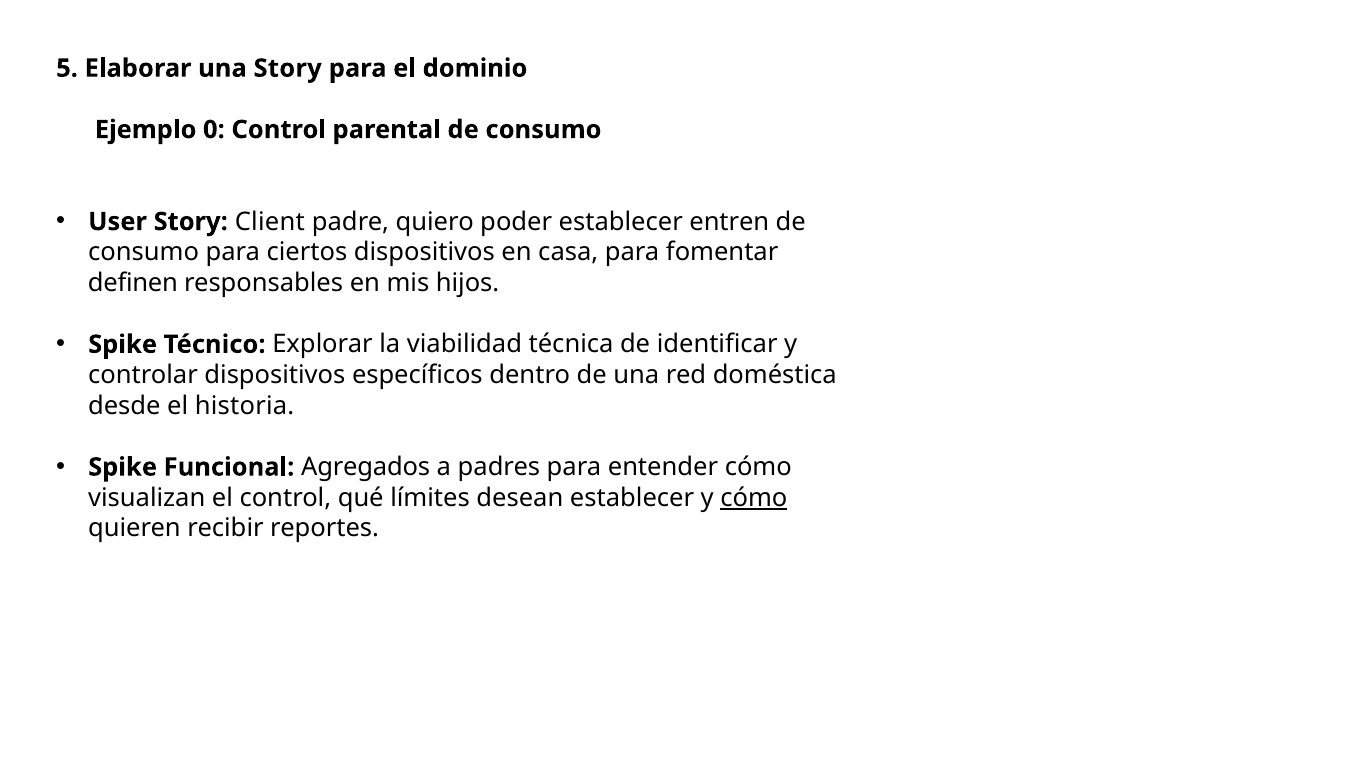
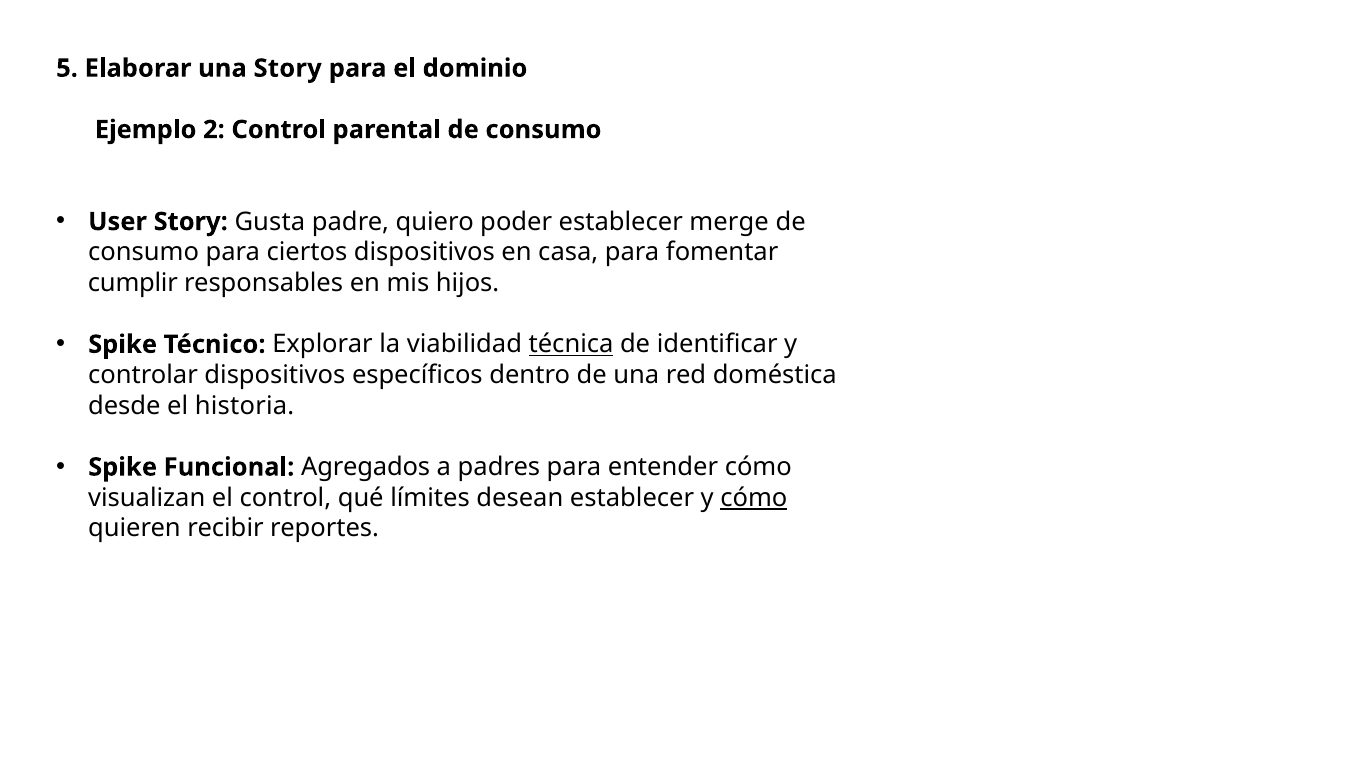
0: 0 -> 2 (214, 130)
Client: Client -> Gusta (270, 222)
entren: entren -> merge (729, 222)
definen: definen -> cumplir (133, 283)
técnica underline: none -> present (571, 344)
